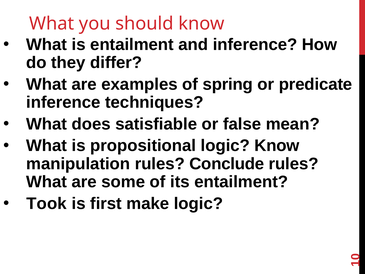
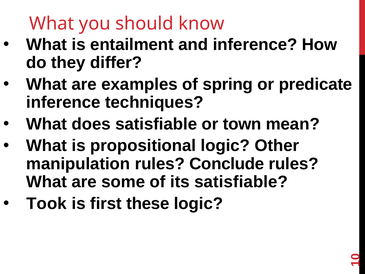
false: false -> town (242, 124)
logic Know: Know -> Other (277, 146)
its entailment: entailment -> satisfiable (241, 182)
make: make -> these (148, 203)
